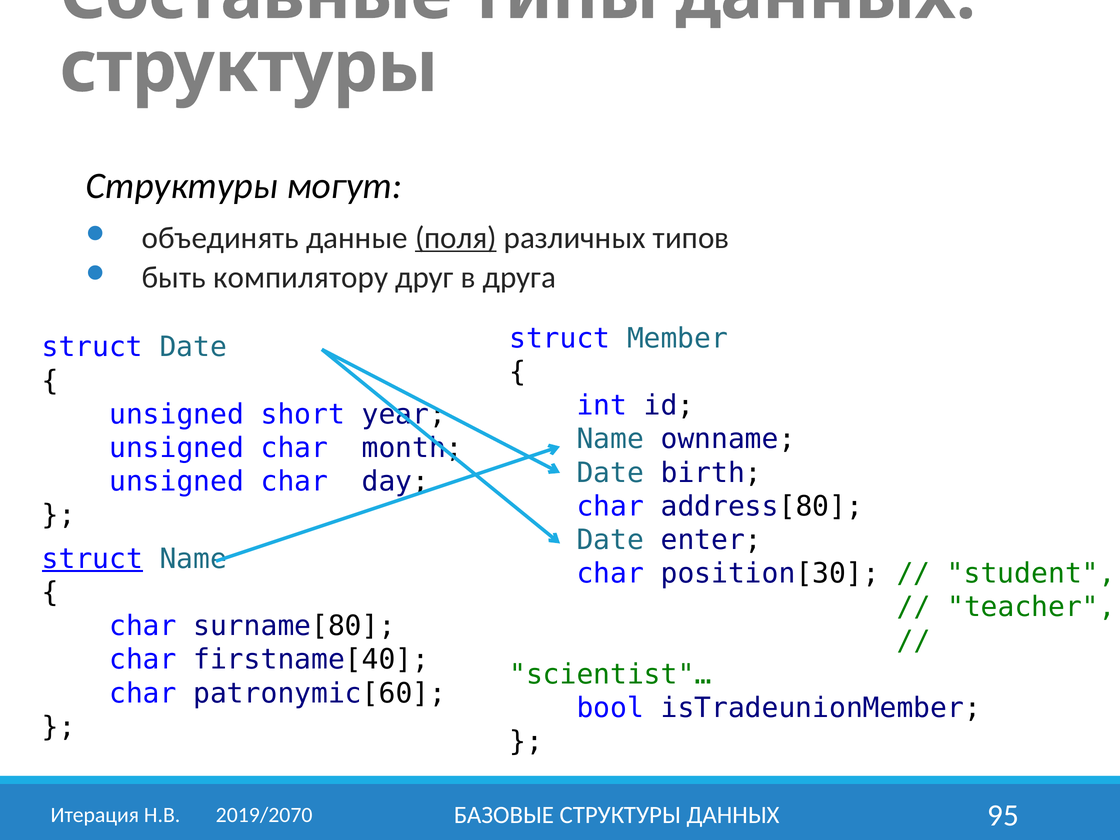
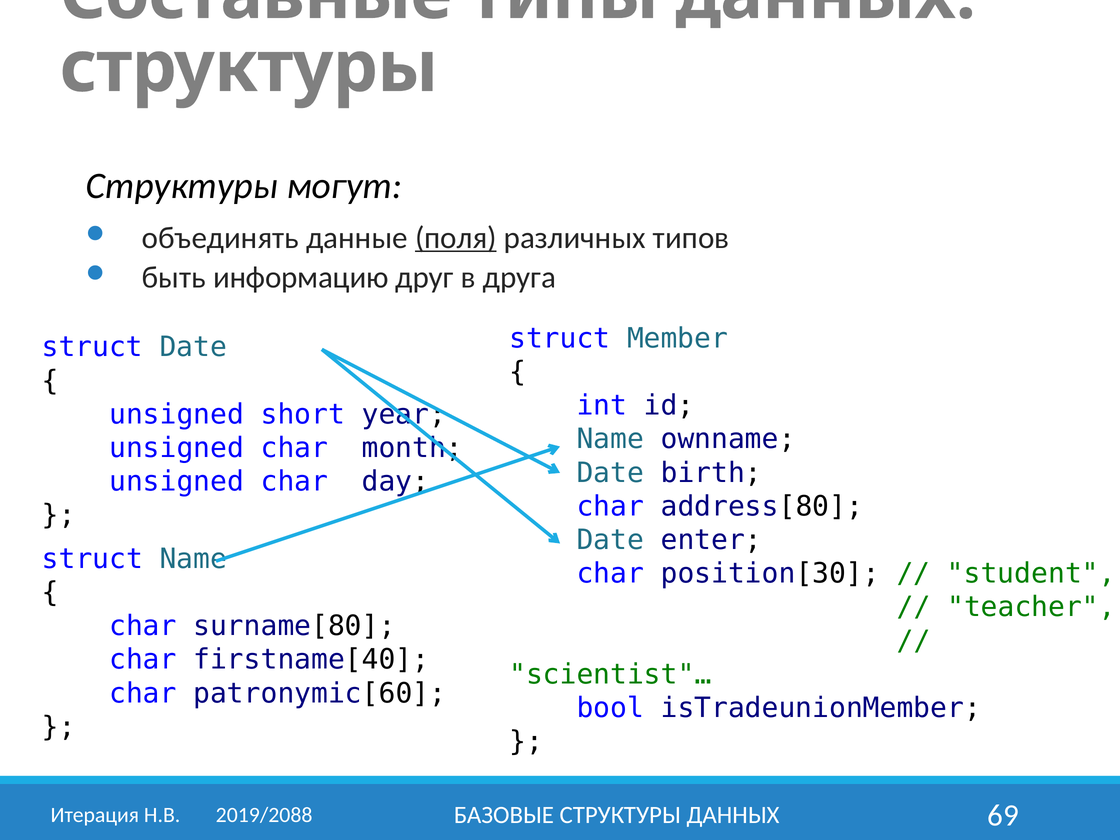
компилятору: компилятору -> информацию (301, 278)
struct underline: present -> none (92, 559)
95: 95 -> 69 (1003, 815)
2019/2070: 2019/2070 -> 2019/2088 (264, 815)
